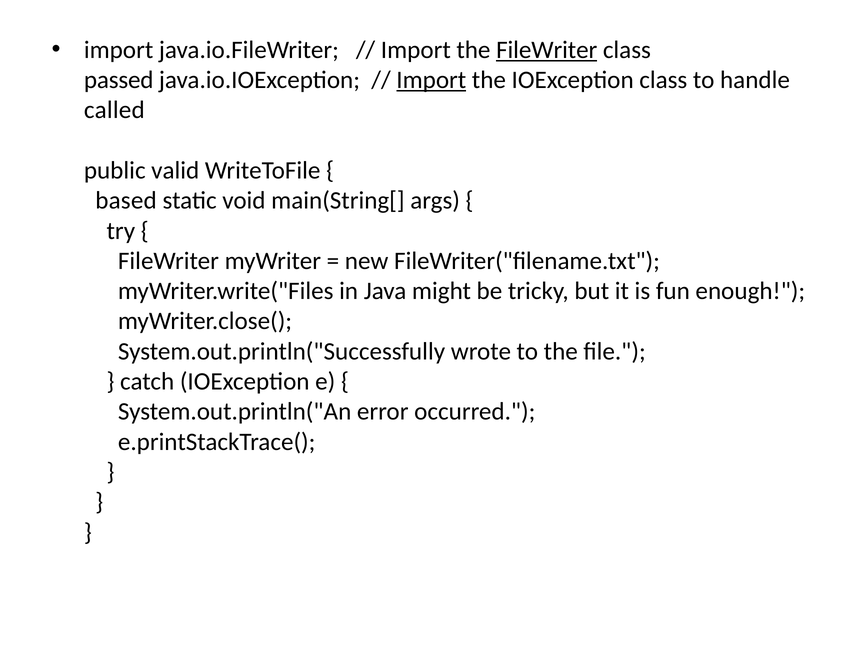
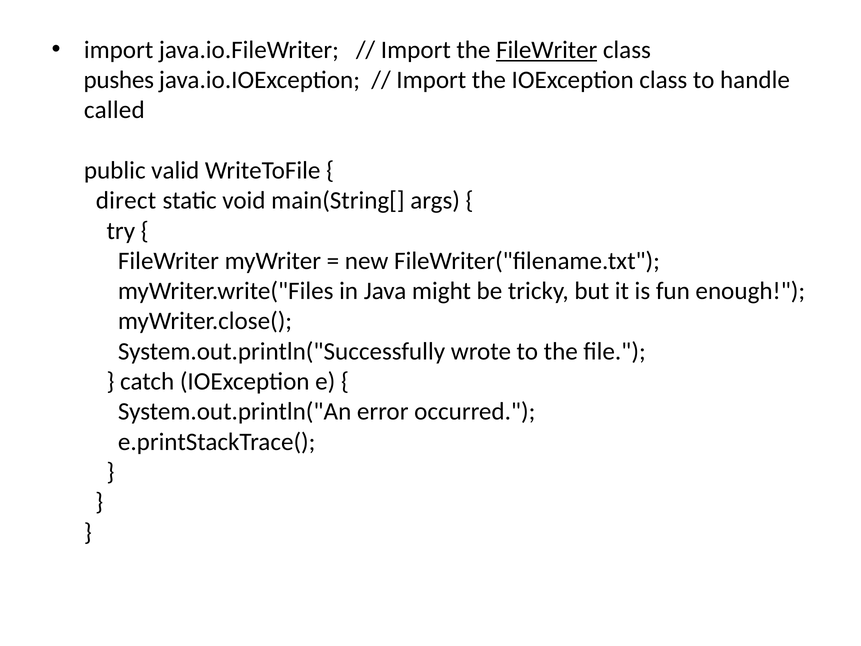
passed: passed -> pushes (119, 80)
Import underline: present -> none (431, 80)
based: based -> direct (126, 201)
